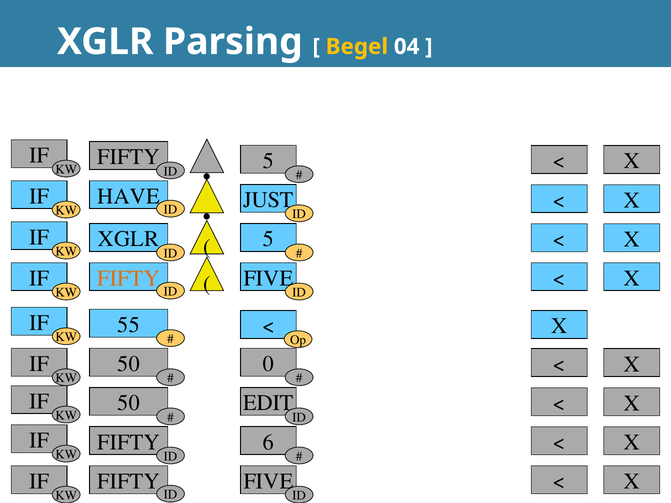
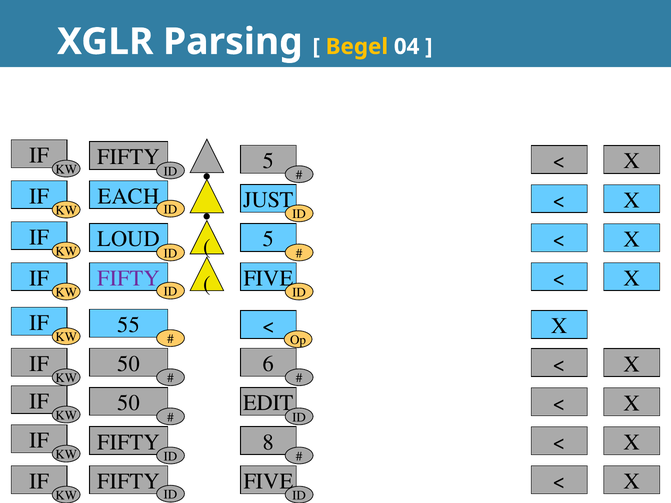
HAVE: HAVE -> EACH (128, 196)
XGLR: XGLR -> LOUD (129, 239)
FIFTY colour: orange -> purple (129, 278)
0: 0 -> 6 (268, 364)
6: 6 -> 8 (268, 442)
